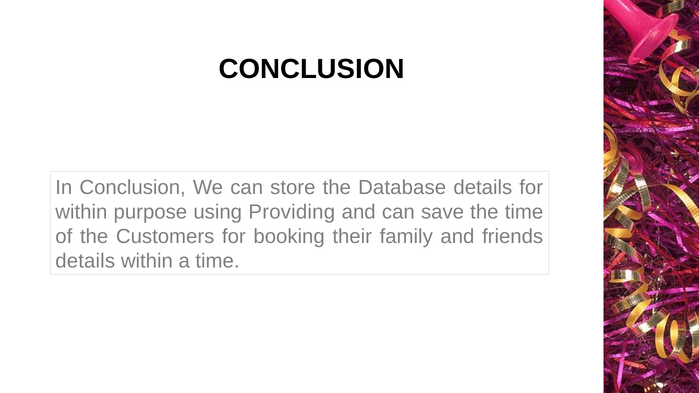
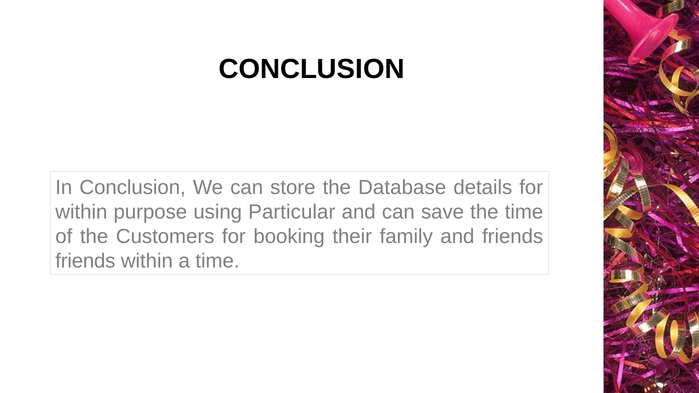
Providing: Providing -> Particular (292, 212)
details: details -> friends (85, 261)
